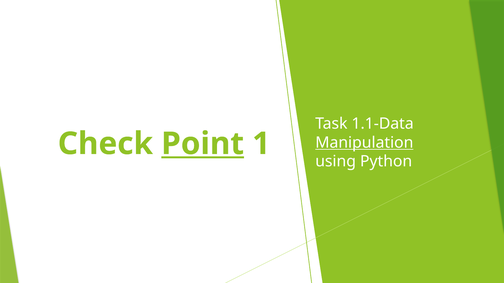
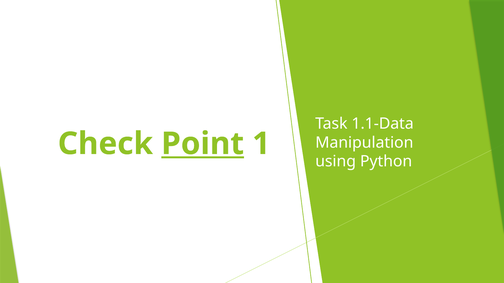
Manipulation underline: present -> none (364, 143)
